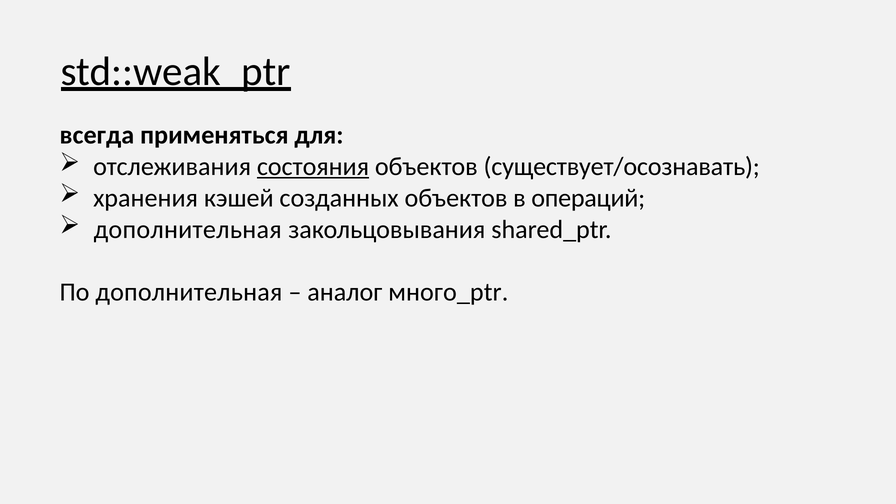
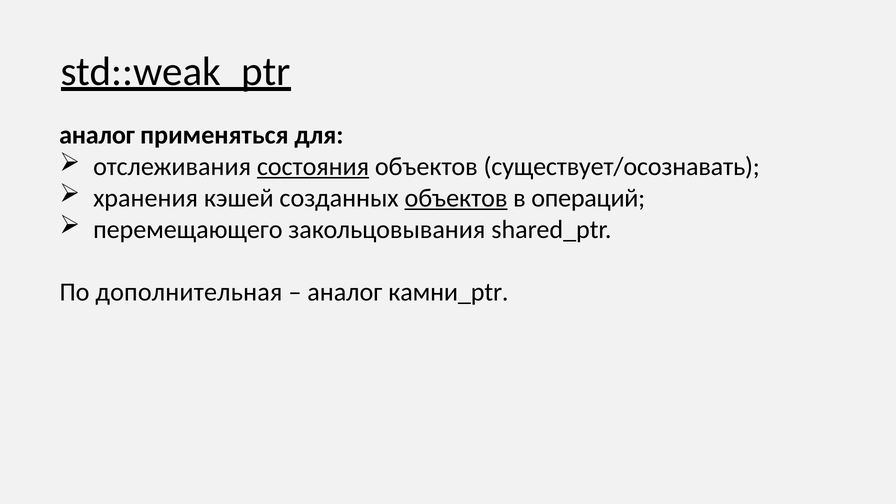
всегда: всегда -> аналог (97, 135)
объектов underline: none -> present (456, 198)
дополнительная: дополнительная -> перемещающего (188, 229)
много_ptr: много_ptr -> камни_ptr (448, 292)
